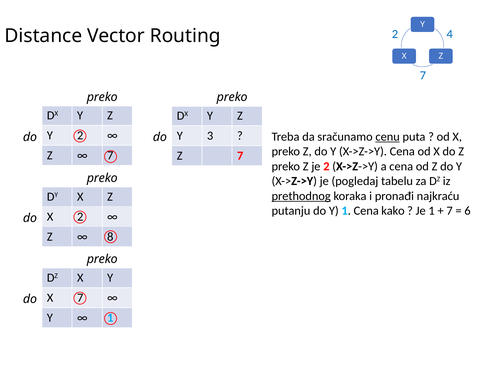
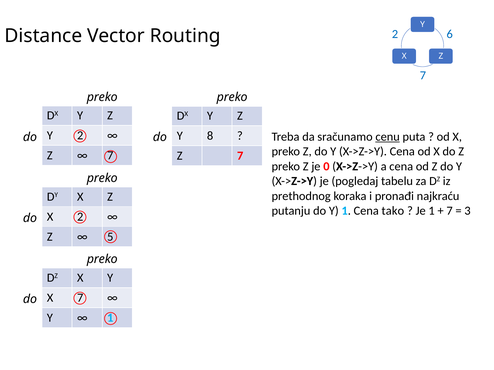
4: 4 -> 6 (450, 34)
3: 3 -> 8 (210, 136)
je 2: 2 -> 0 (326, 167)
prethodnog underline: present -> none (301, 196)
kako: kako -> tako (393, 211)
6: 6 -> 3 (467, 211)
8: 8 -> 5 (110, 237)
